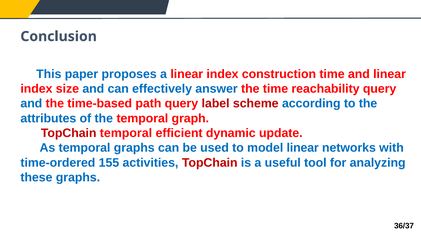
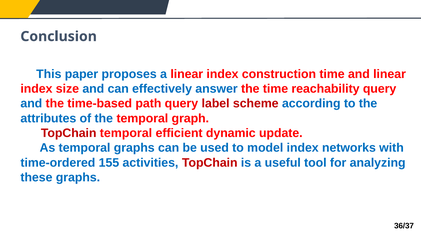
model linear: linear -> index (303, 148)
